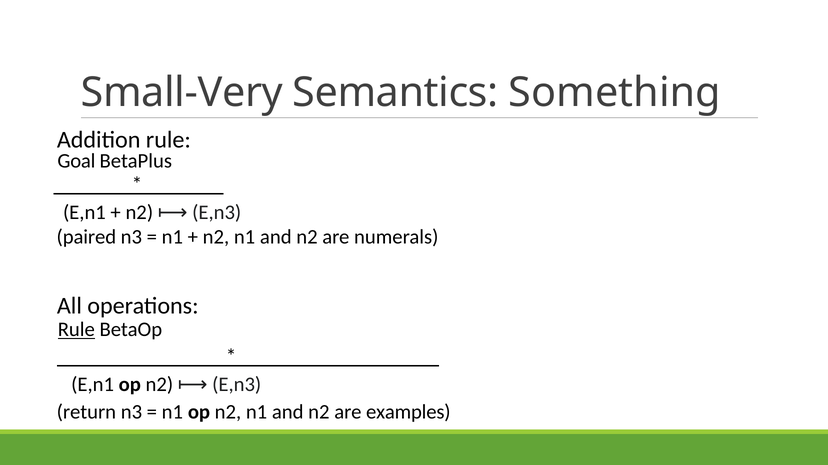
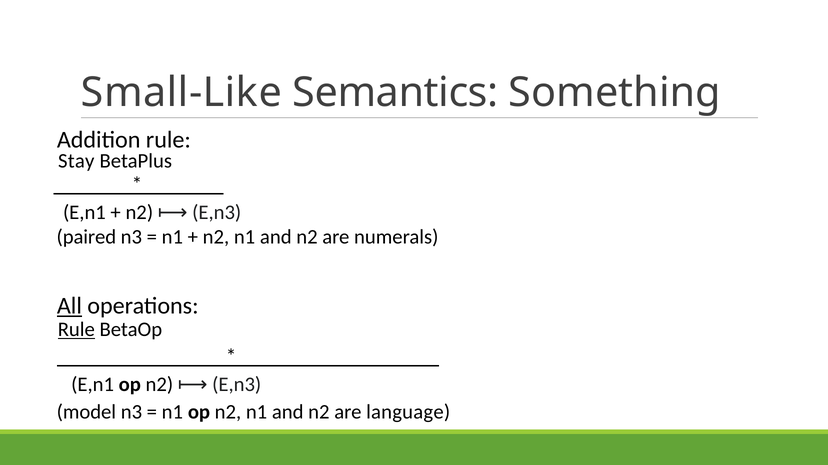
Small-Very: Small-Very -> Small-Like (181, 93)
Goal: Goal -> Stay (76, 161)
All underline: none -> present (69, 306)
return: return -> model (86, 413)
examples: examples -> language (408, 413)
